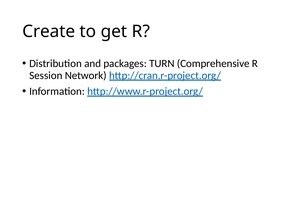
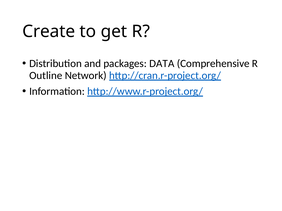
TURN: TURN -> DATA (162, 64)
Session: Session -> Outline (46, 76)
